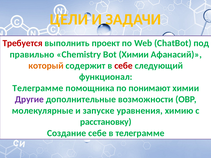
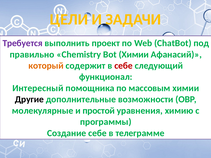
Требуется colour: red -> purple (23, 43)
Телеграмме: Телеграмме -> Интересный (38, 88)
понимают: понимают -> массовым (150, 88)
Другие colour: purple -> black (29, 100)
запуске: запуске -> простой (99, 111)
расстановку: расстановку -> программы (106, 122)
